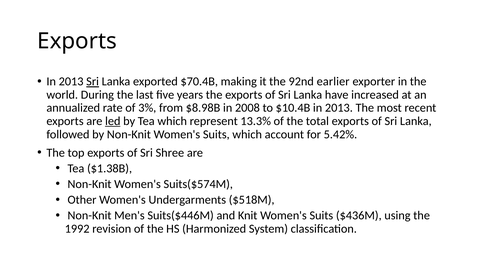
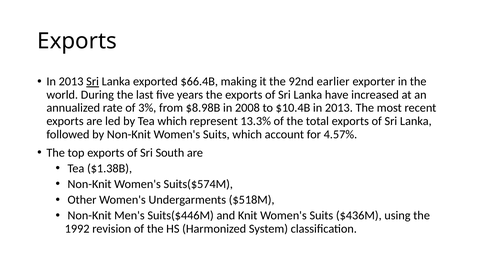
$70.4B: $70.4B -> $66.4B (199, 82)
led underline: present -> none (113, 121)
5.42%: 5.42% -> 4.57% (340, 134)
Shree: Shree -> South (170, 153)
